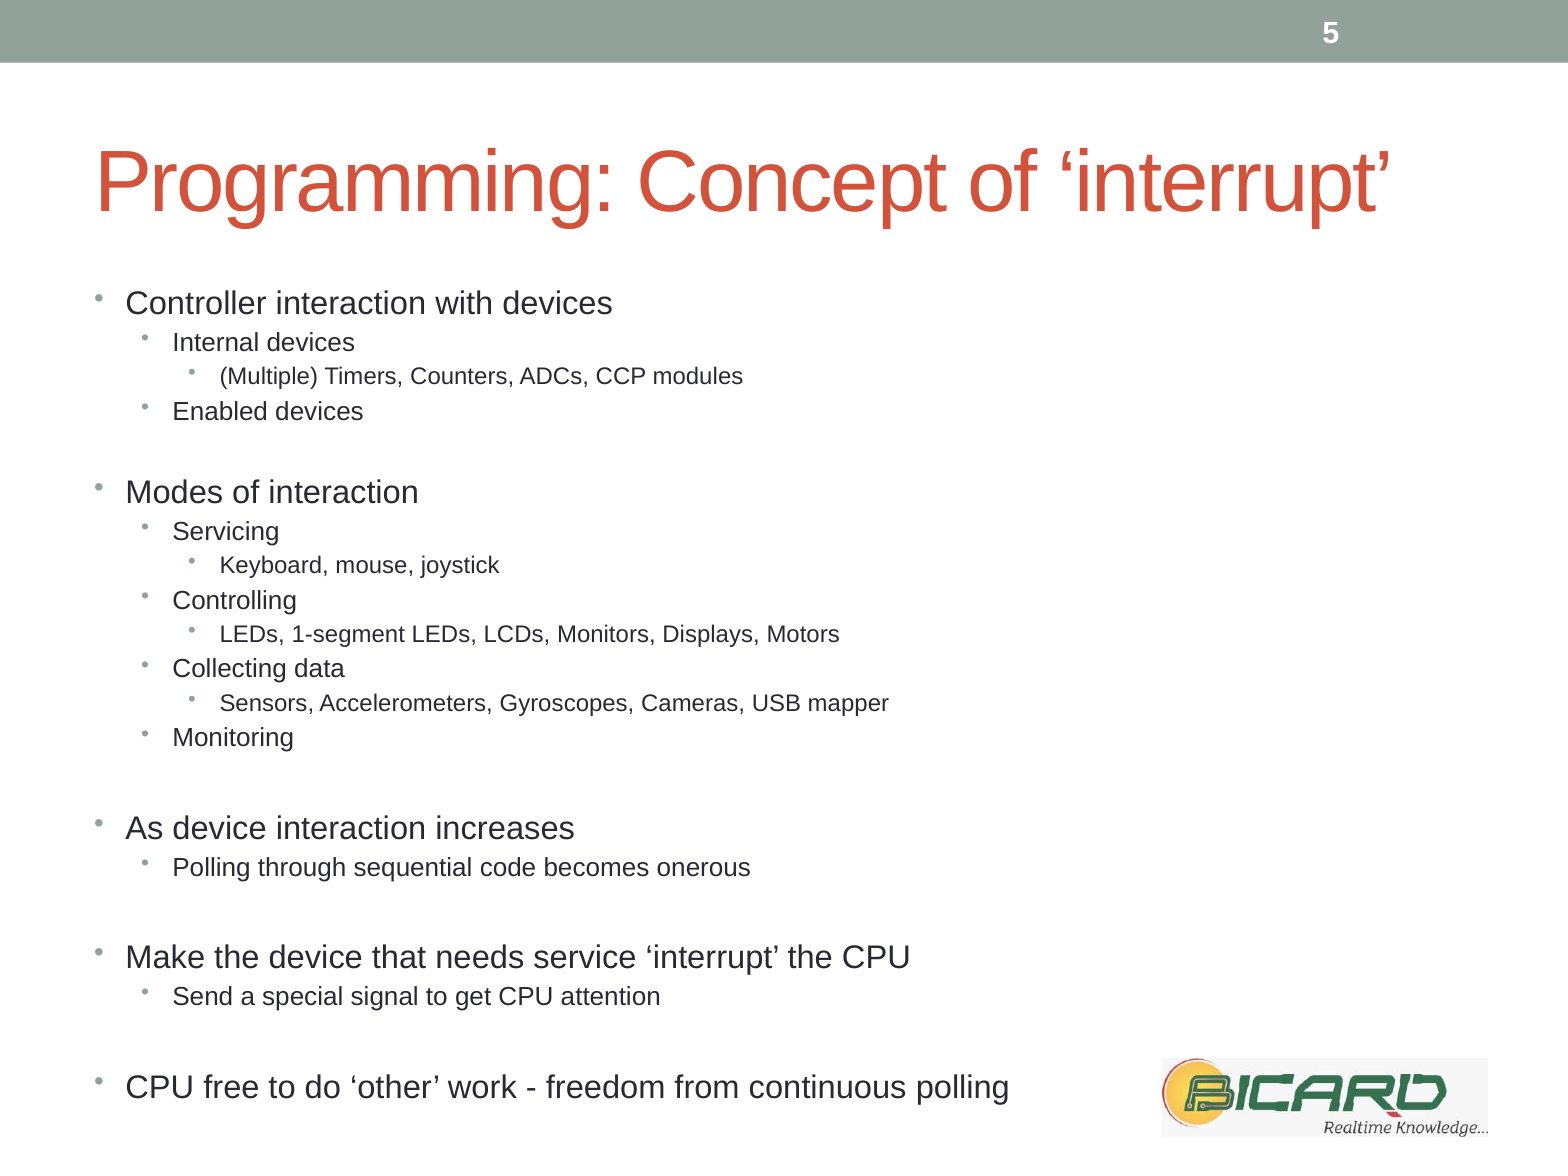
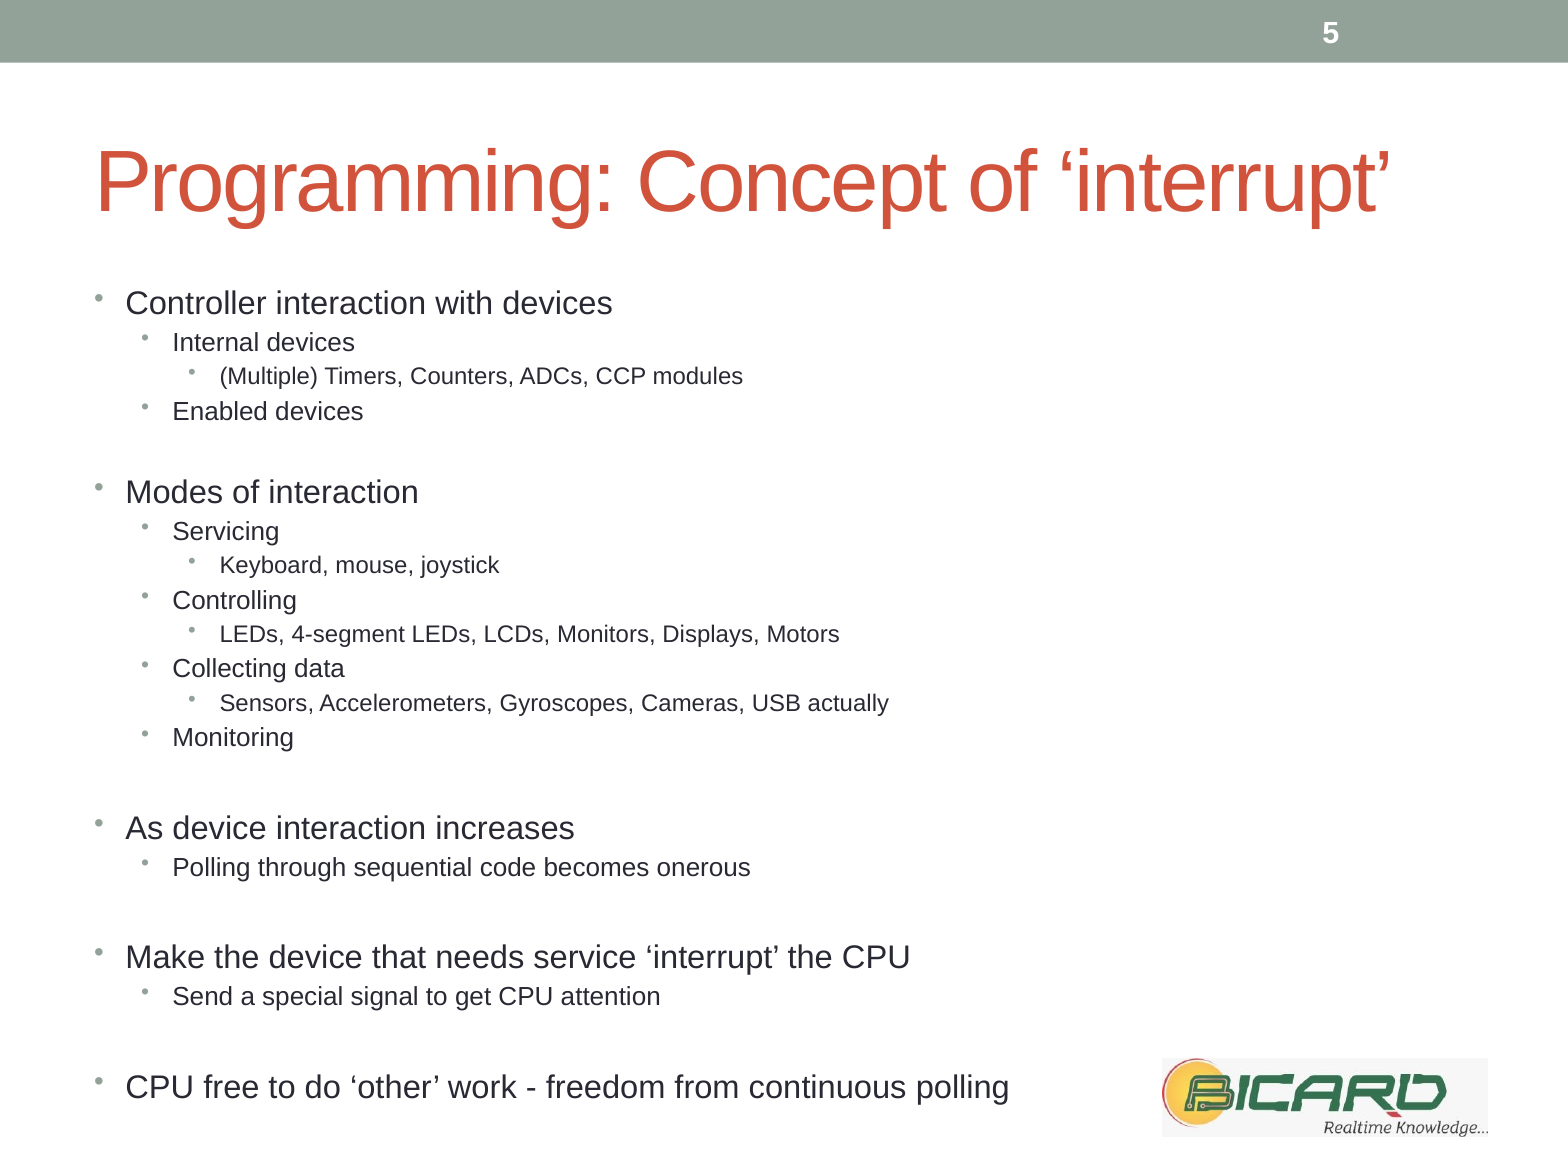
1-segment: 1-segment -> 4-segment (348, 634)
mapper: mapper -> actually (848, 703)
